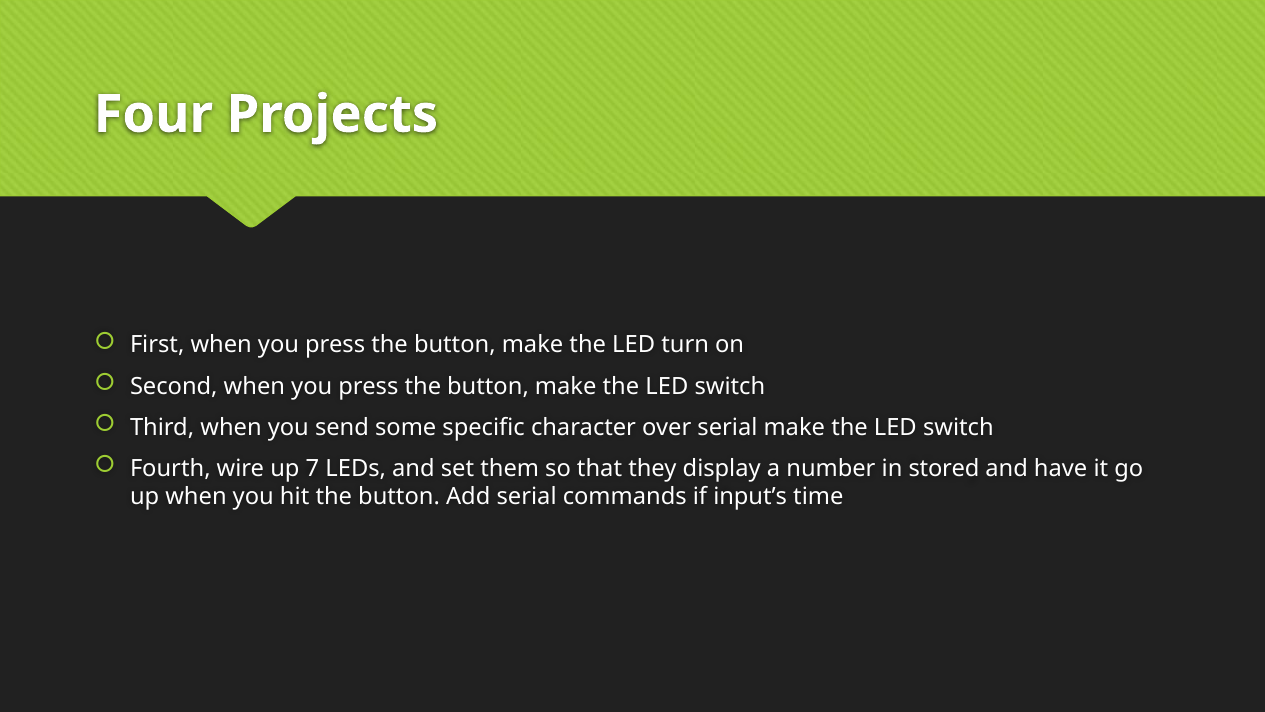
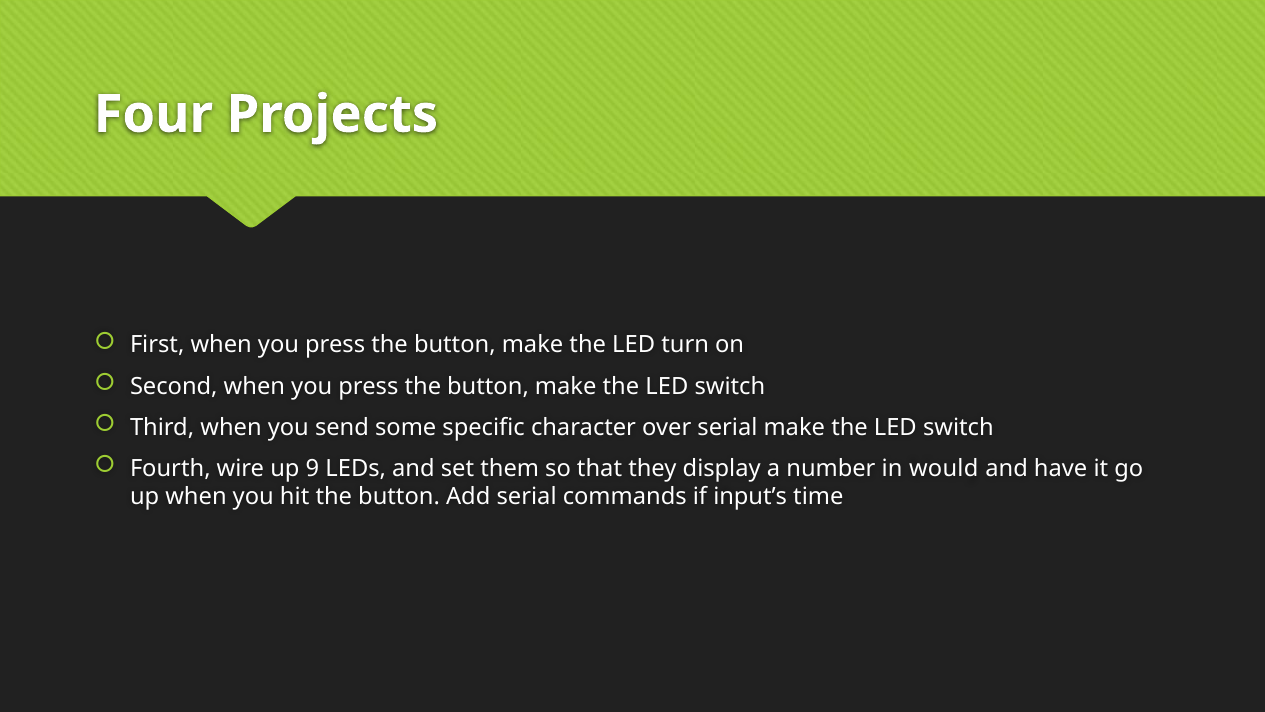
7: 7 -> 9 (312, 468)
stored: stored -> would (944, 468)
